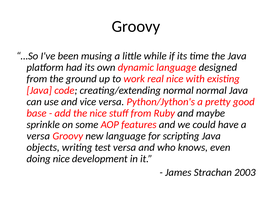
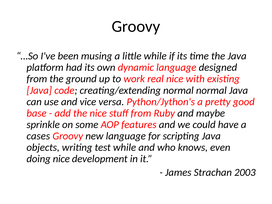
versa: versa -> cases (38, 136)
test versa: versa -> while (125, 147)
